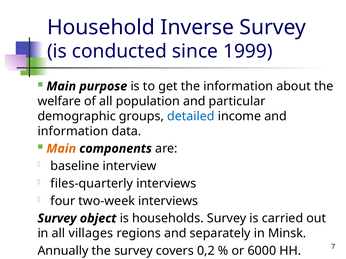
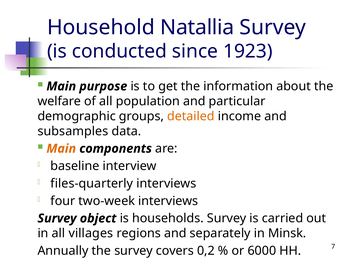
Inverse: Inverse -> Natallia (197, 27)
1999: 1999 -> 1923 (248, 51)
detailed colour: blue -> orange (191, 116)
information: information -> subsamples (73, 131)
